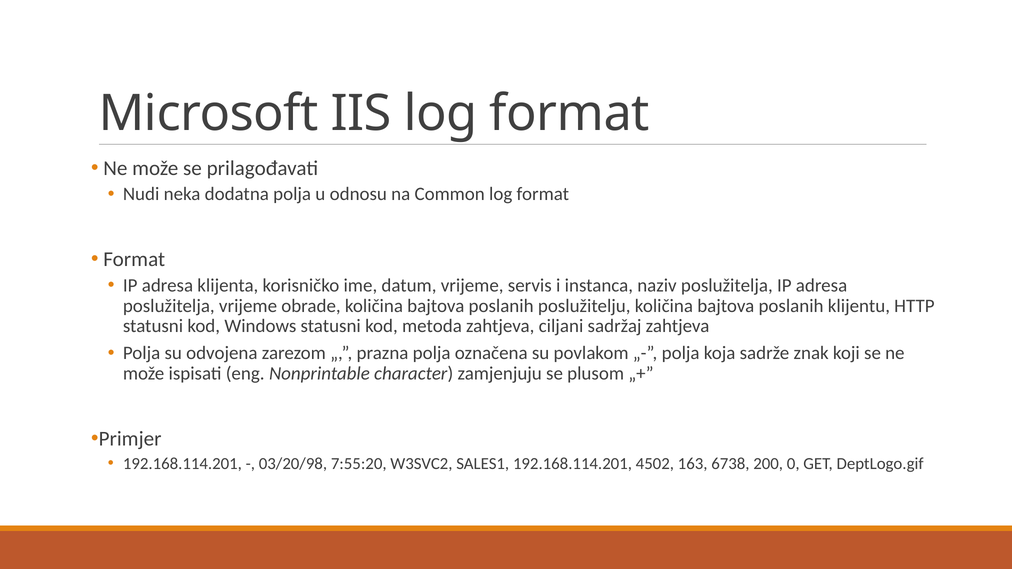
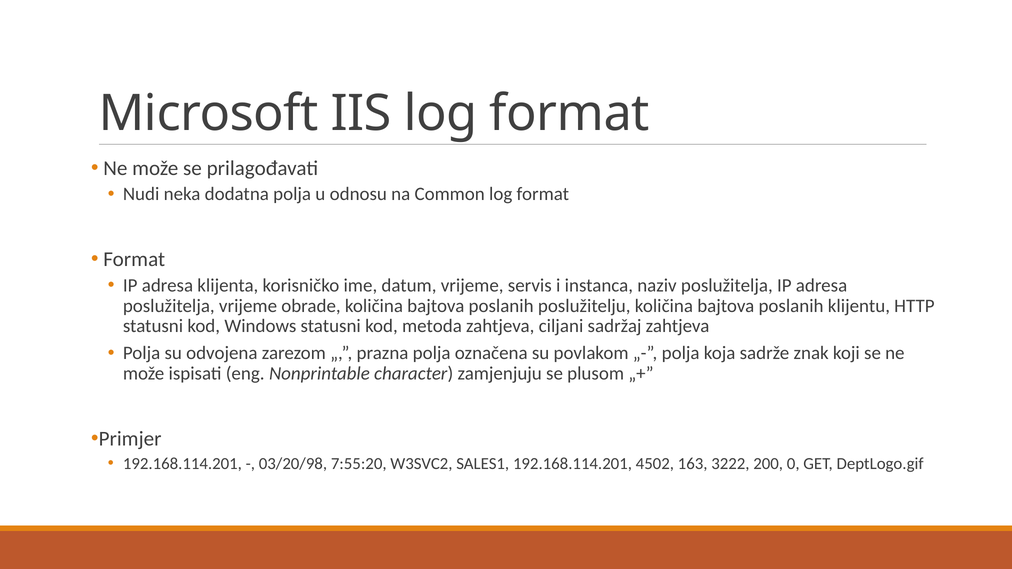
6738: 6738 -> 3222 (730, 464)
